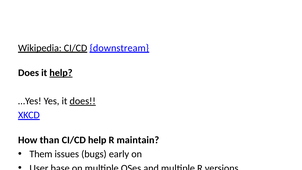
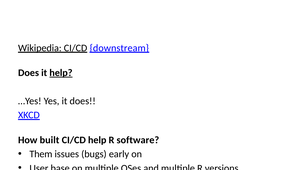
does underline: present -> none (83, 101)
than: than -> built (50, 140)
maintain: maintain -> software (138, 140)
